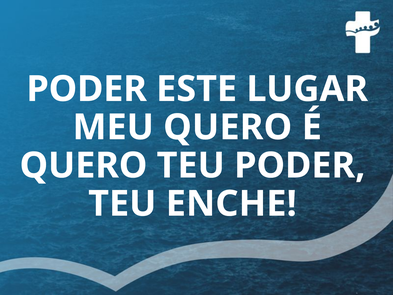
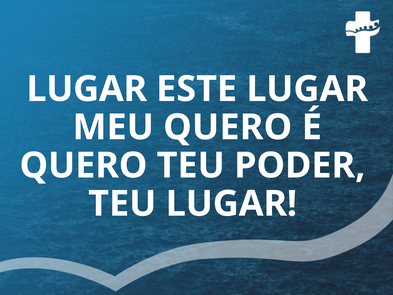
PODER: PODER -> LUGAR (87, 89)
TEU ENCHE: ENCHE -> LUGAR (231, 204)
